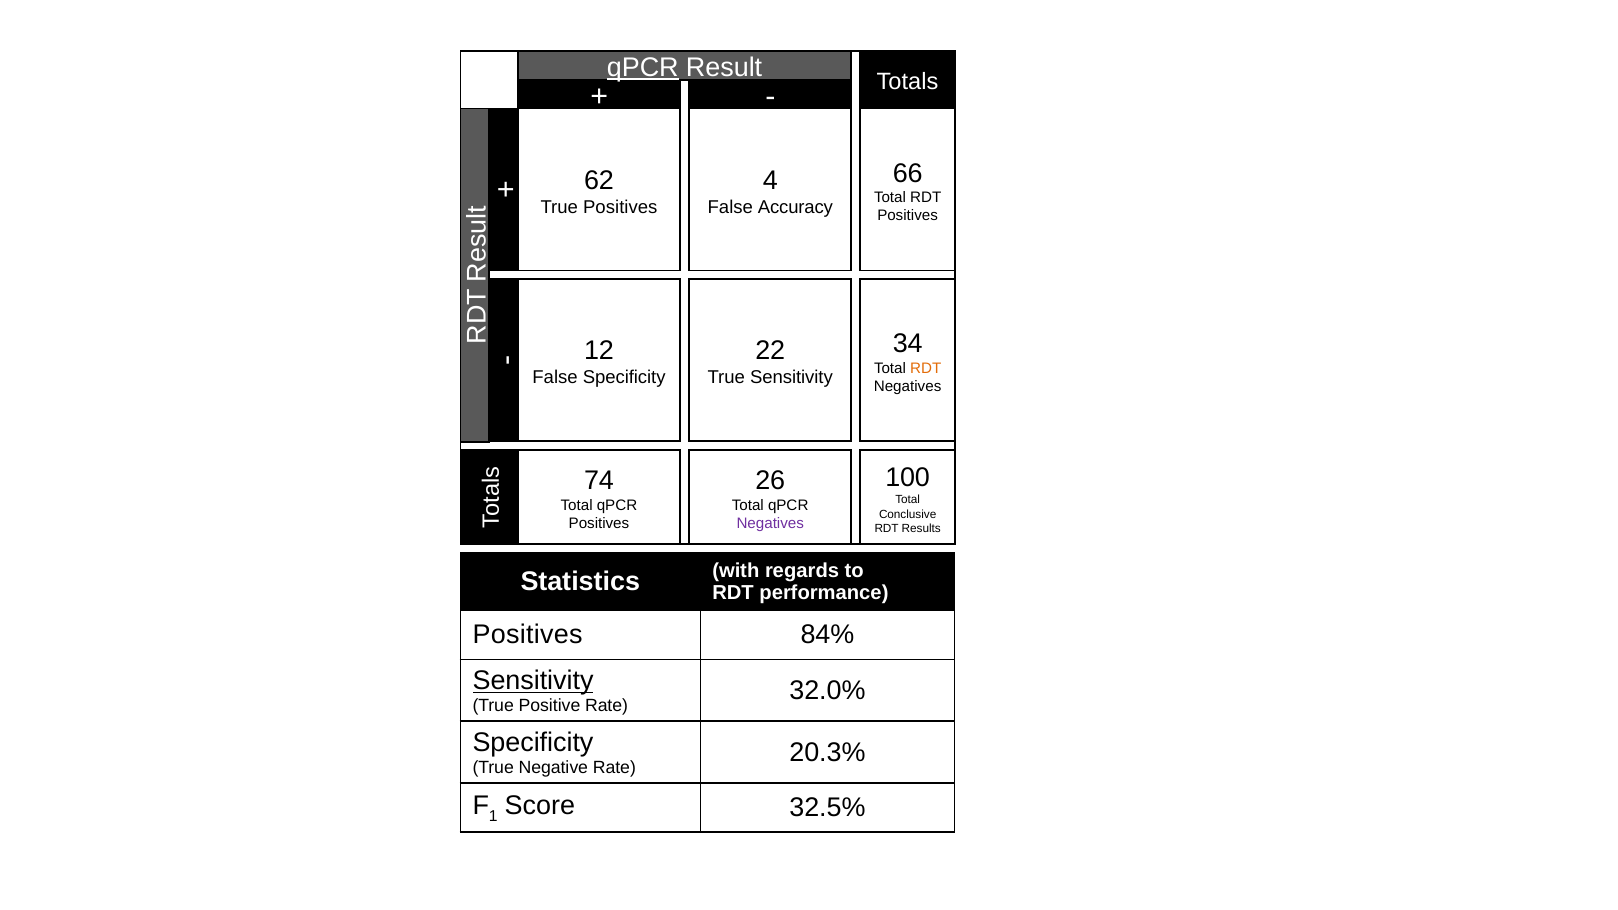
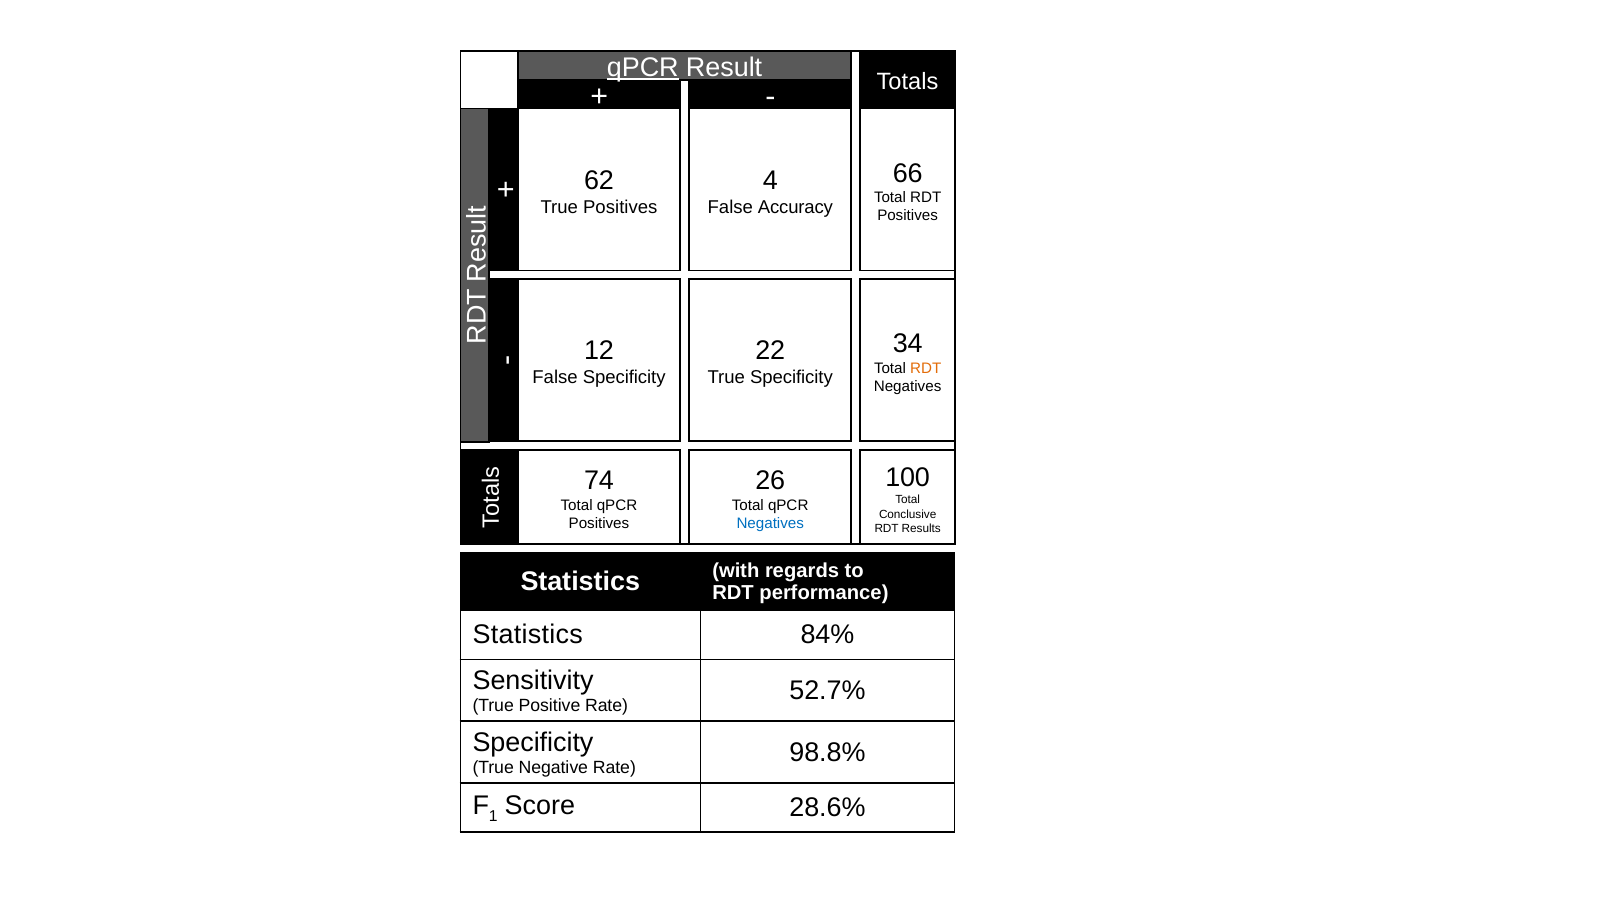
True Sensitivity: Sensitivity -> Specificity (791, 378)
Negatives colour: purple -> blue (770, 524)
Positives: Positives -> Statistics (528, 635)
Sensitivity underline: present -> none (533, 681)
32.0%: 32.0% -> 52.7% (827, 691)
20.3%: 20.3% -> 98.8% (827, 752)
32.5%: 32.5% -> 28.6% (827, 808)
